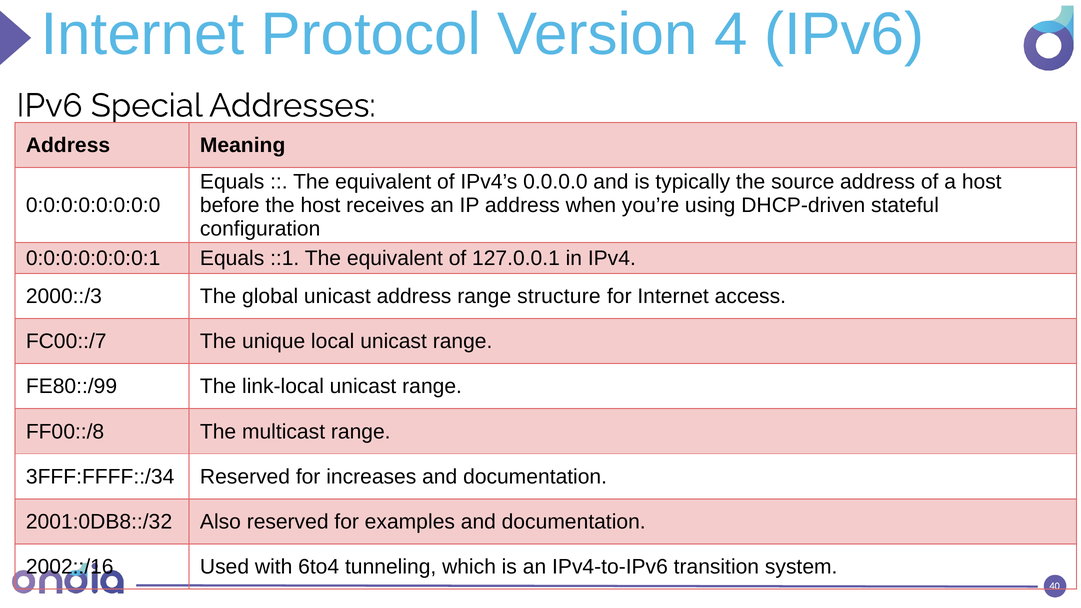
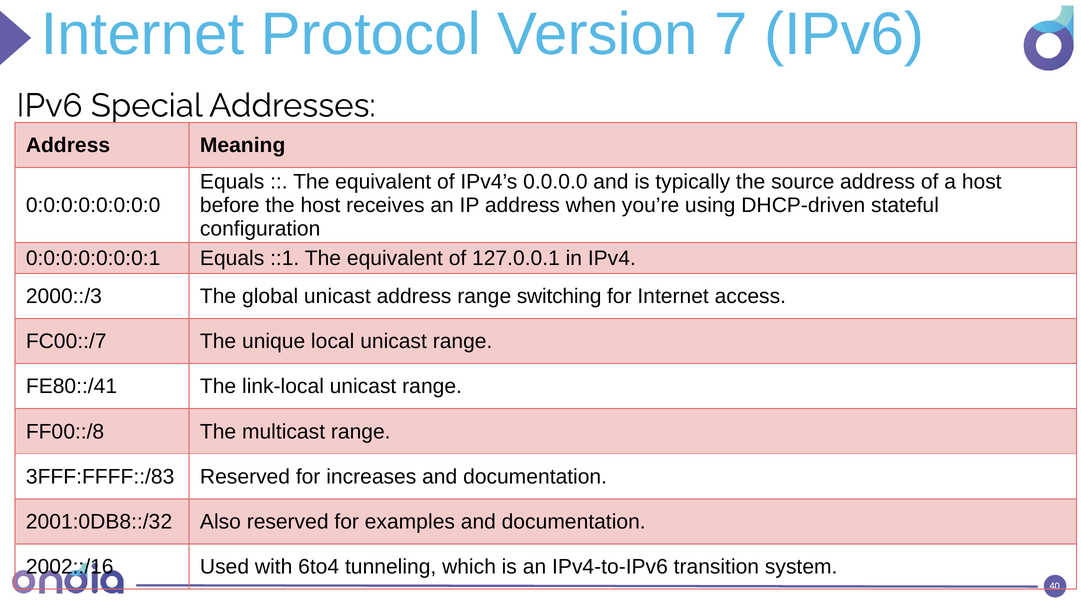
4: 4 -> 7 (731, 34)
structure: structure -> switching (559, 297)
FE80::/99: FE80::/99 -> FE80::/41 (72, 387)
3FFF:FFFF::/34: 3FFF:FFFF::/34 -> 3FFF:FFFF::/83 (100, 477)
